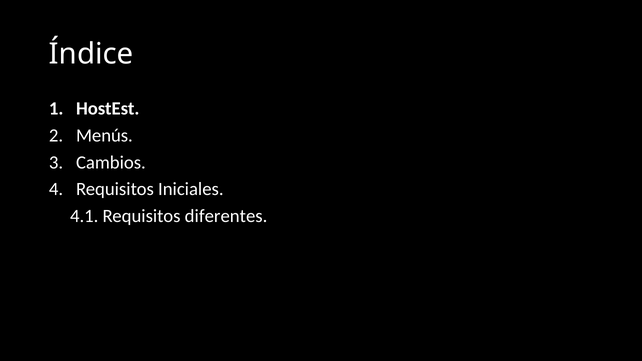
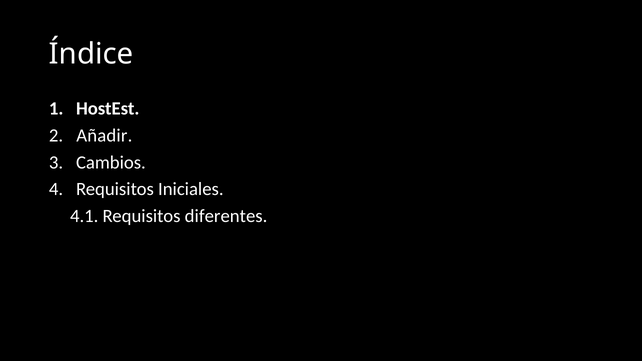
Menús: Menús -> Añadir (104, 135)
